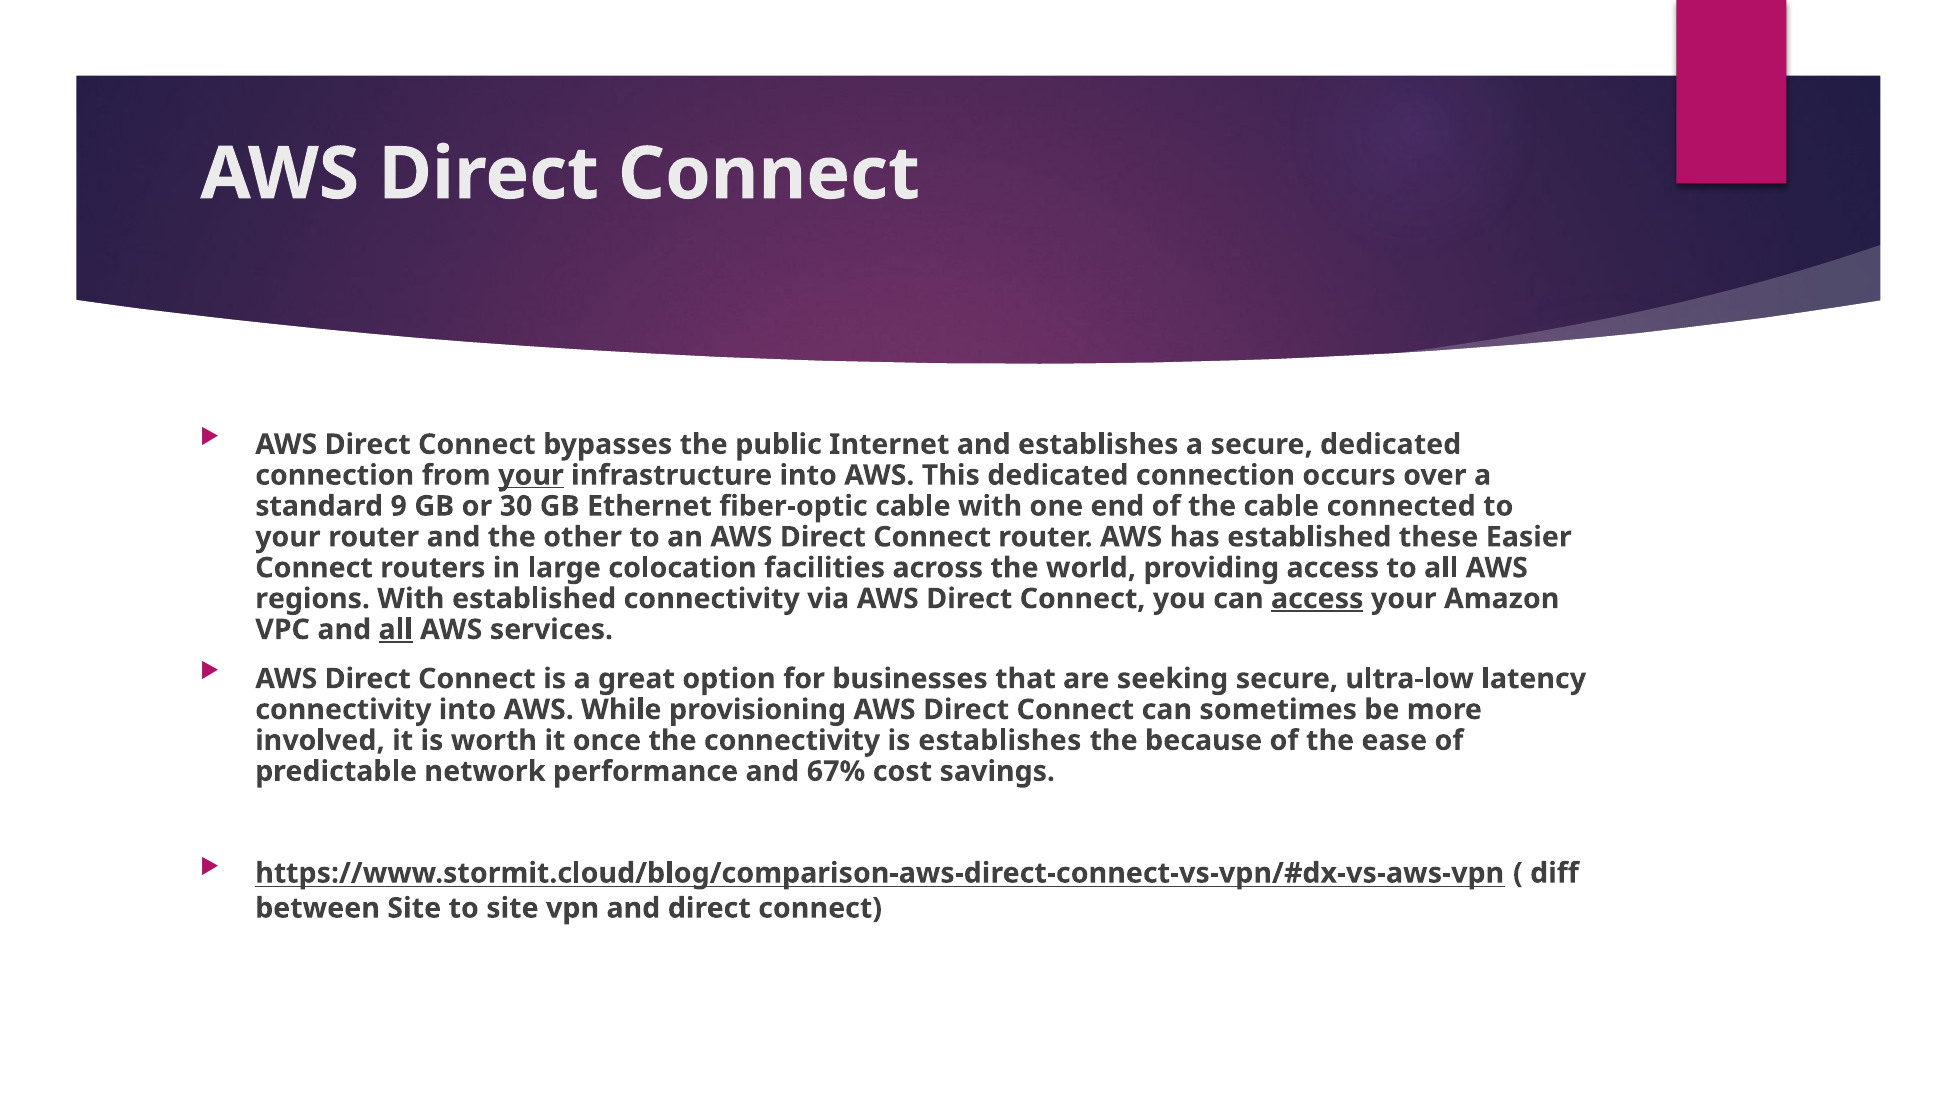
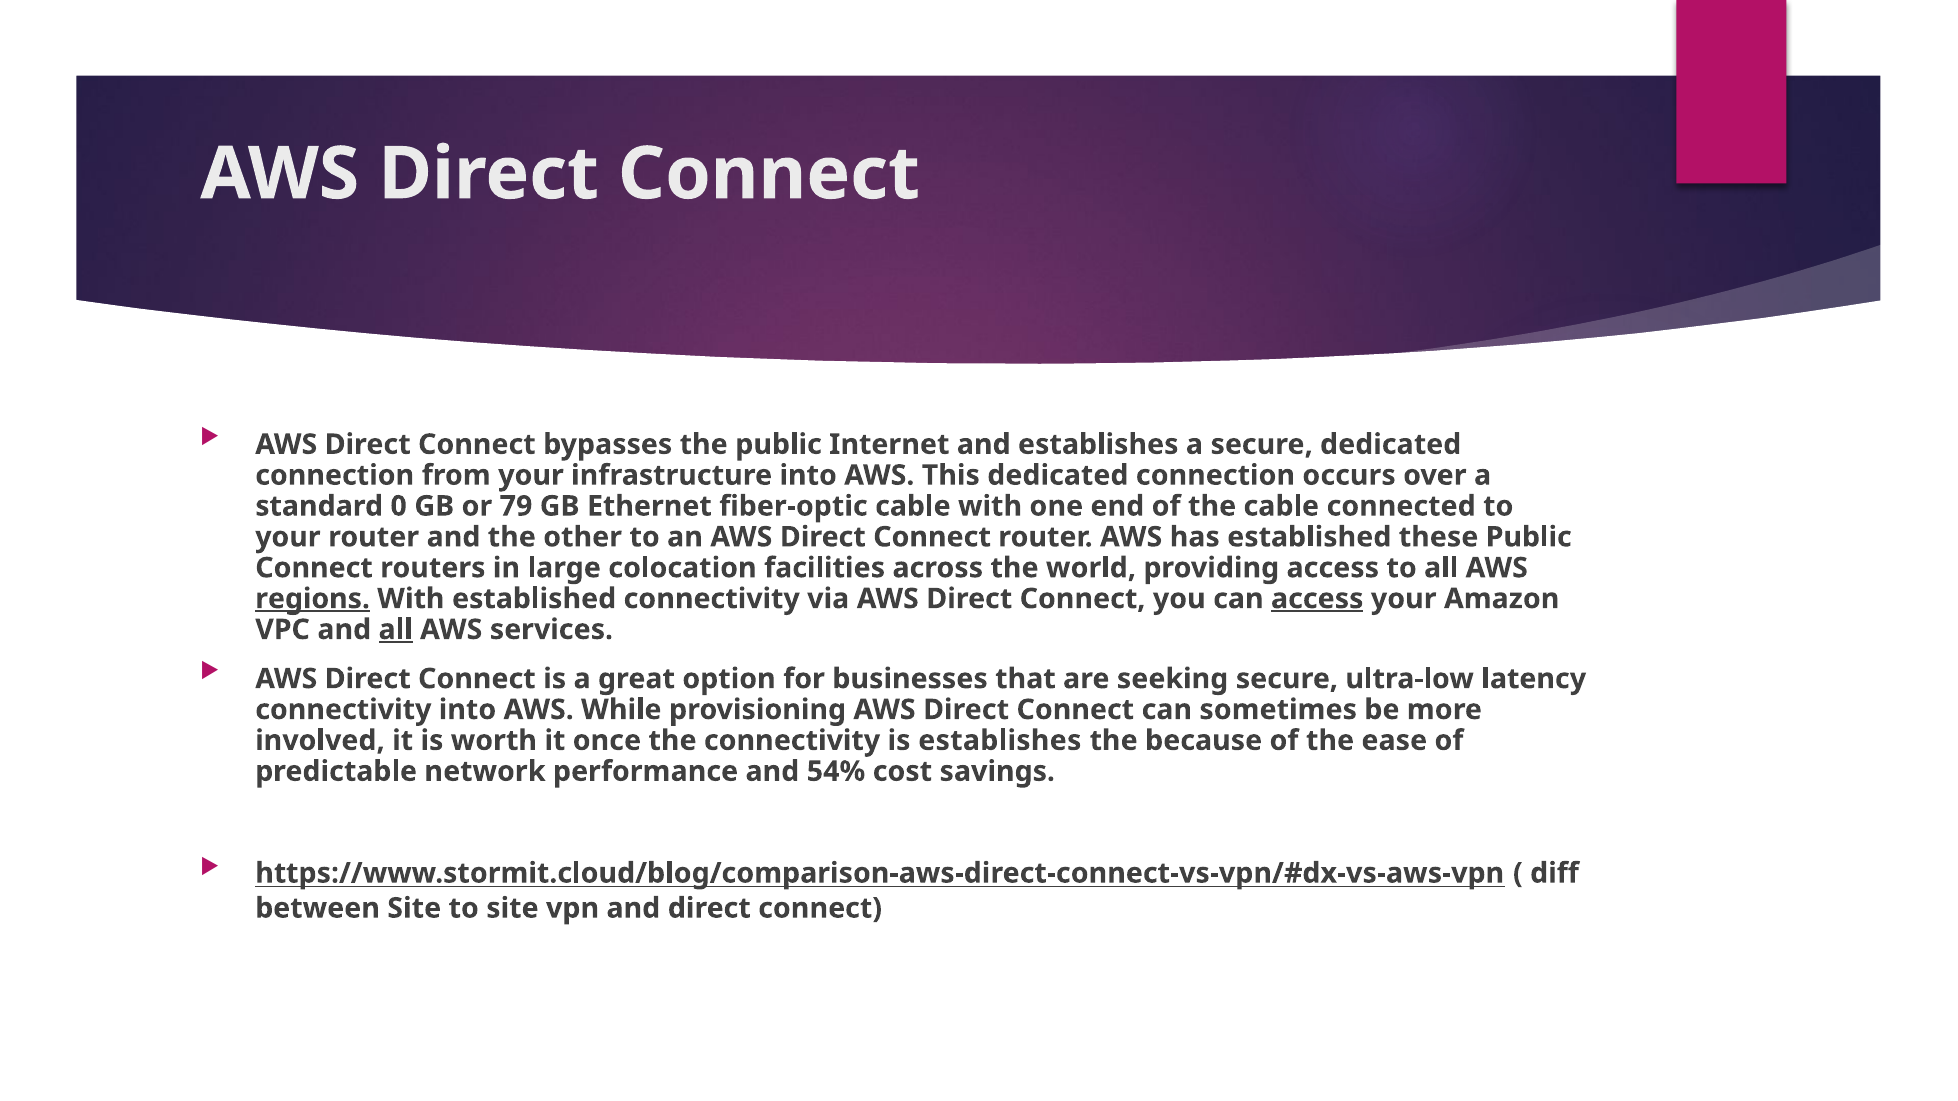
your underline: present -> none (531, 475)
9: 9 -> 0 (399, 506)
30: 30 -> 79 (516, 506)
these Easier: Easier -> Public (1529, 537)
regions underline: none -> present (313, 599)
67%: 67% -> 54% (836, 772)
